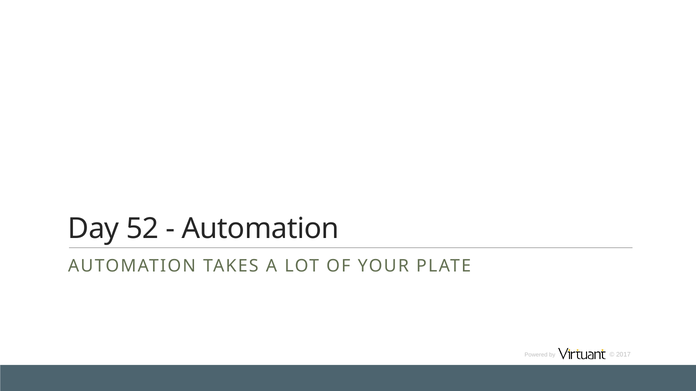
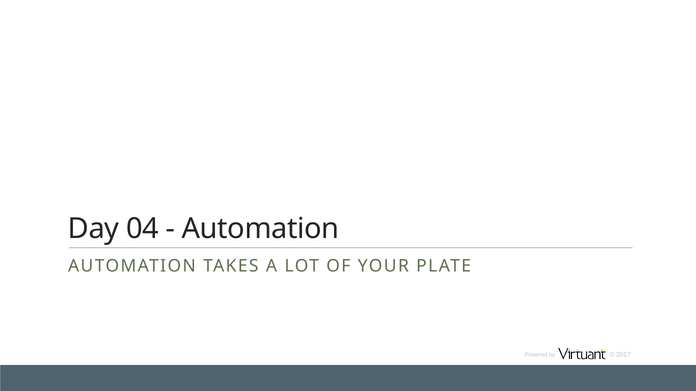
52: 52 -> 04 (143, 229)
